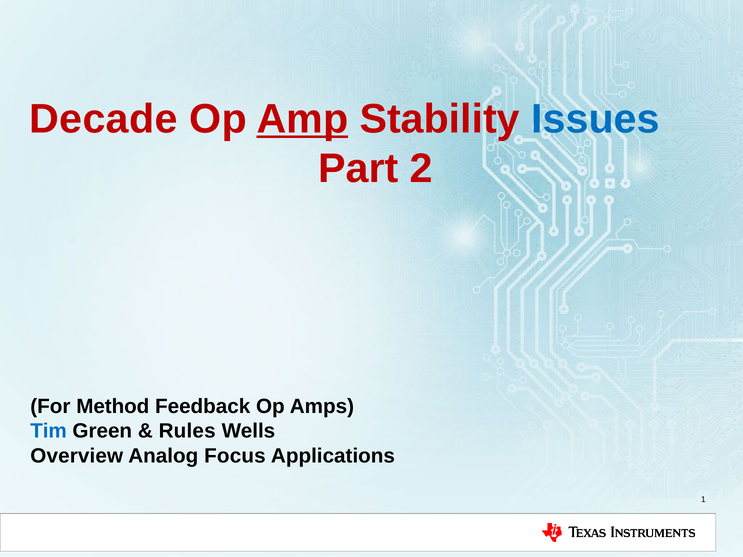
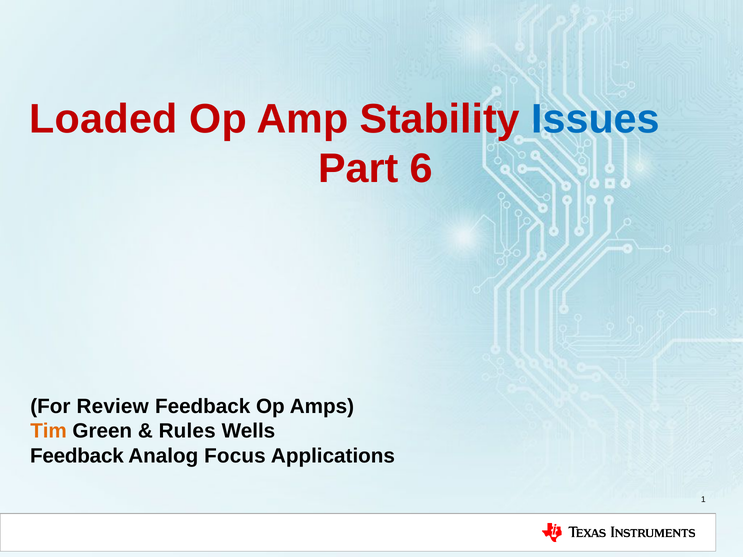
Decade: Decade -> Loaded (103, 119)
Amp underline: present -> none (302, 119)
2: 2 -> 6 (421, 168)
Method: Method -> Review (113, 407)
Tim colour: blue -> orange (49, 431)
Overview: Overview -> Feedback (77, 456)
